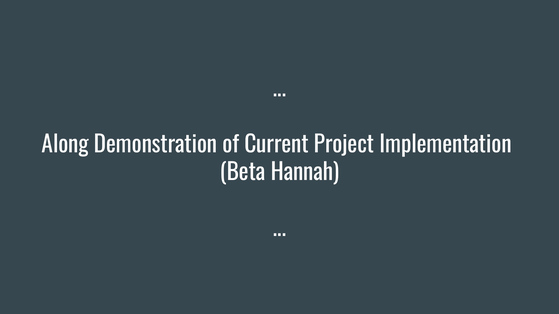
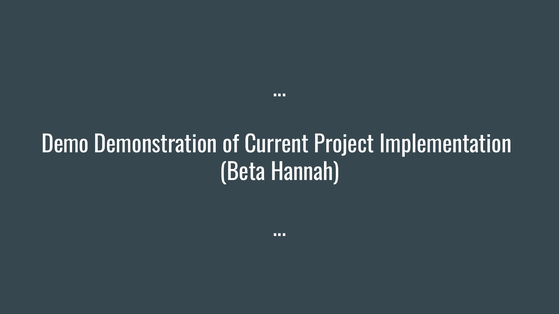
Along: Along -> Demo (65, 145)
